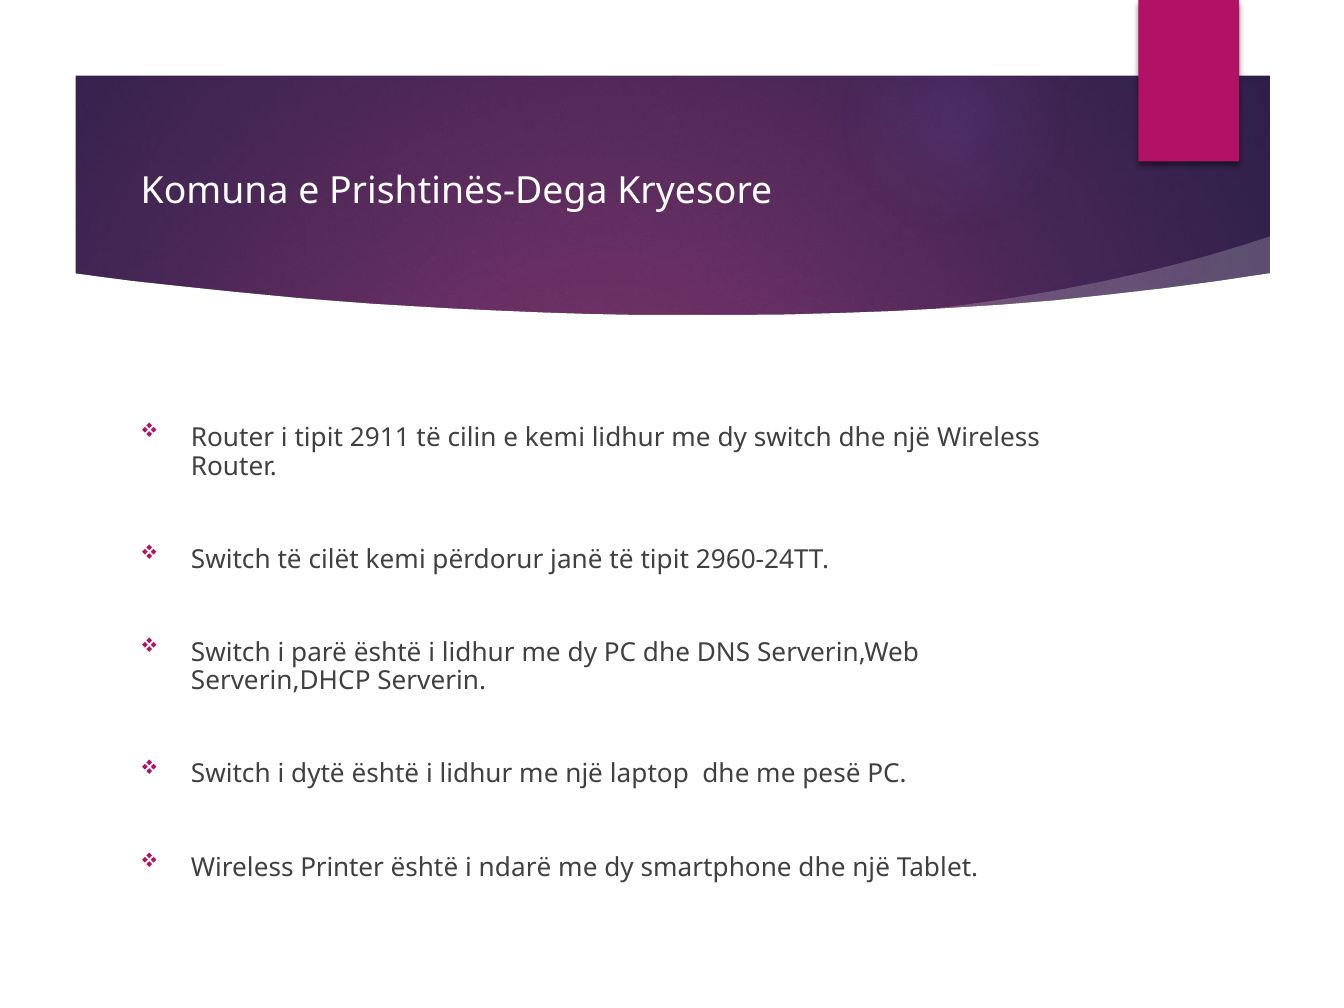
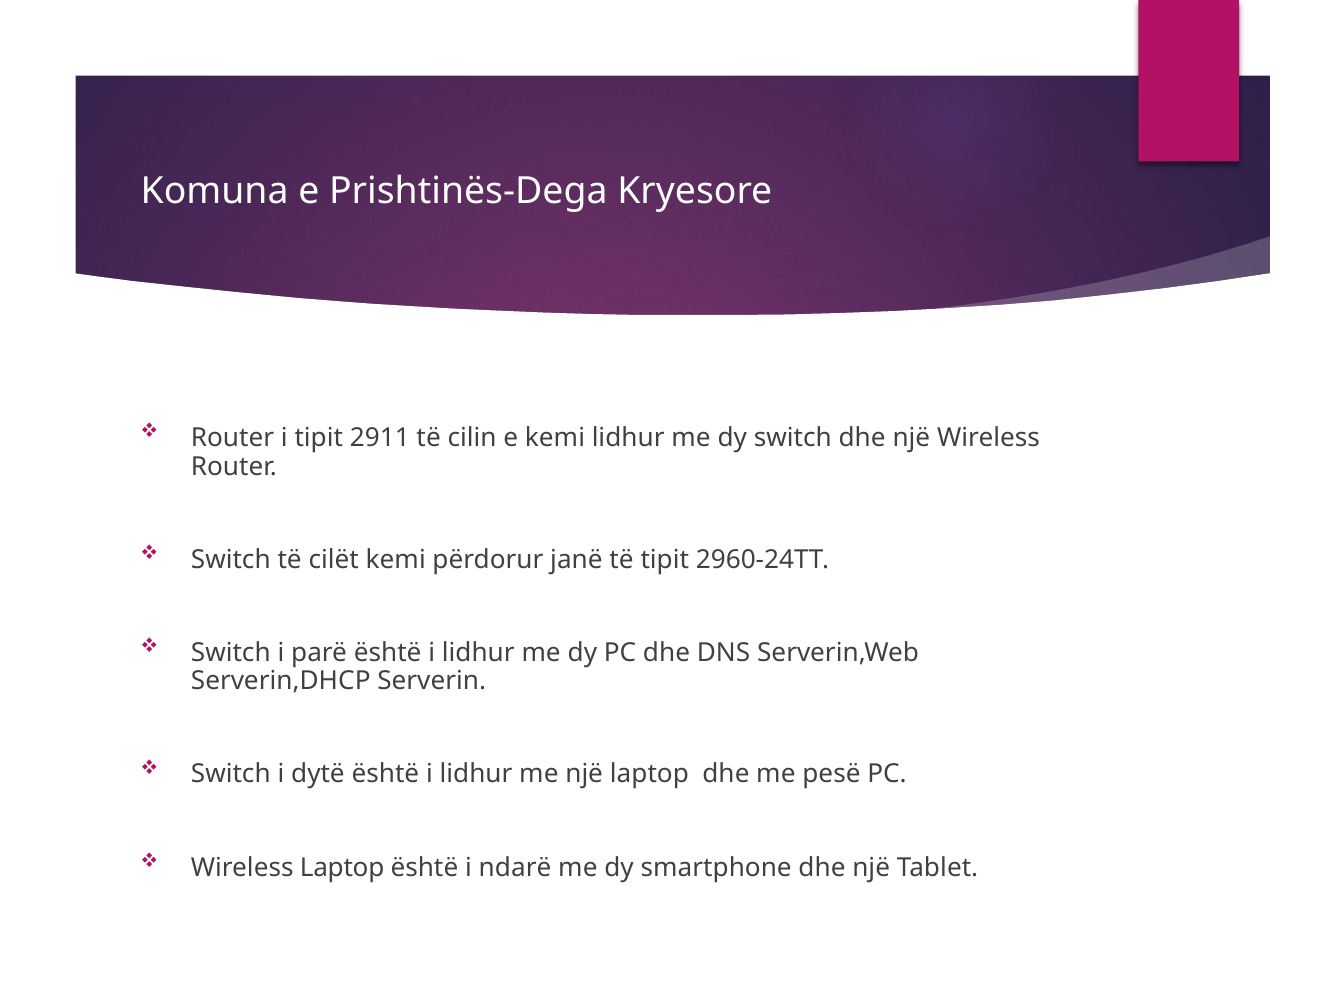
Wireless Printer: Printer -> Laptop (342, 867)
